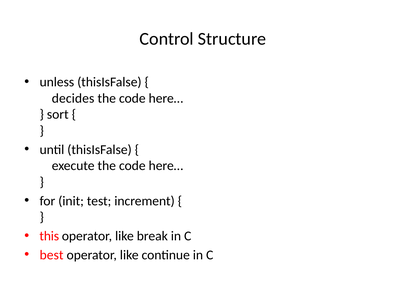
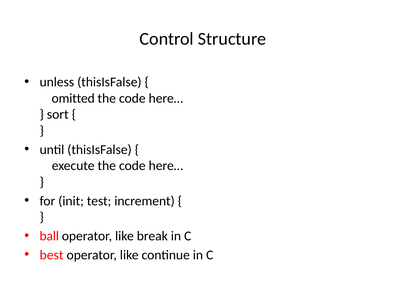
decides: decides -> omitted (73, 98)
this: this -> ball (49, 236)
